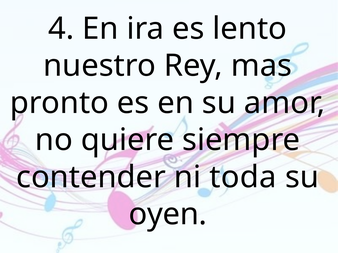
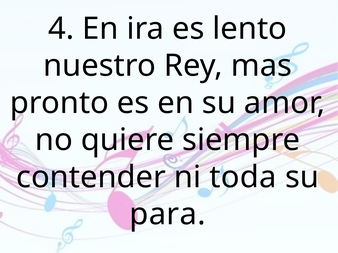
oyen: oyen -> para (167, 215)
